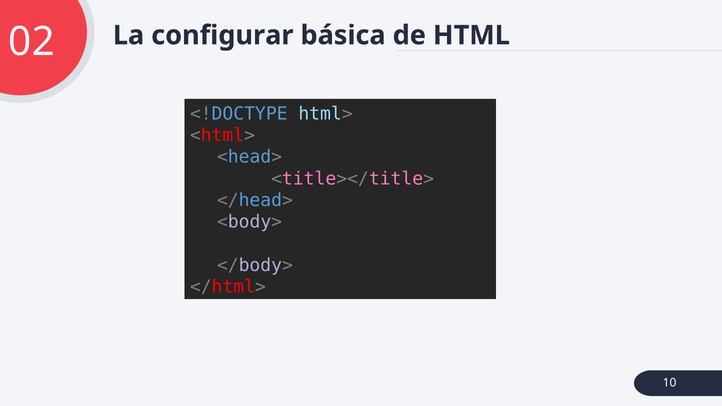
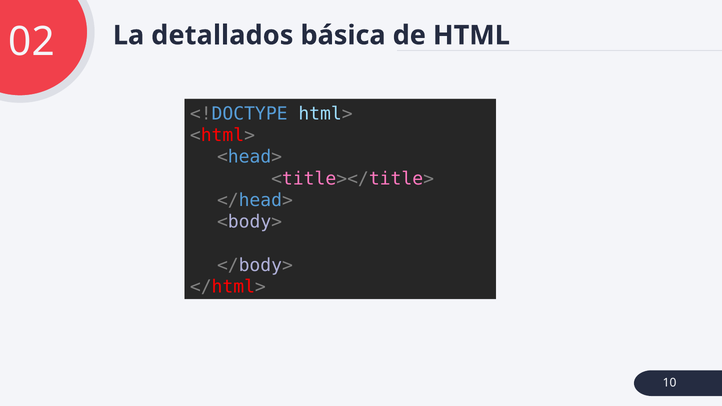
configurar: configurar -> detallados (222, 35)
